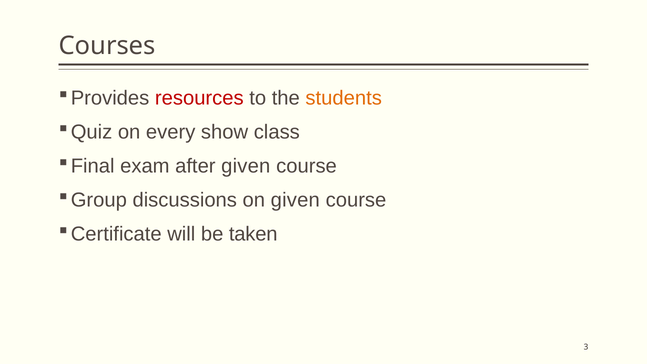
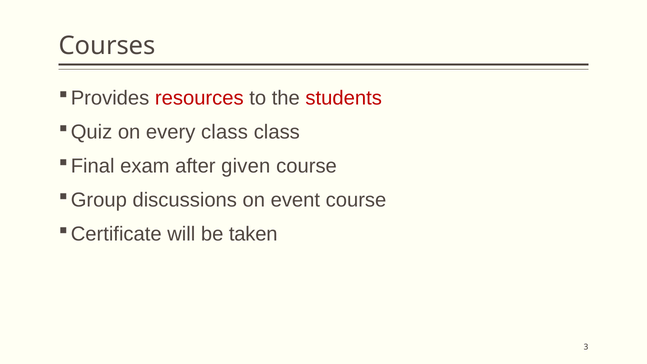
students colour: orange -> red (344, 98)
every show: show -> class (224, 132)
on given: given -> event (295, 200)
